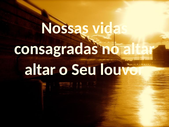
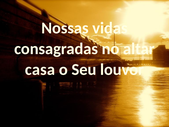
altar: altar -> casa (40, 69)
